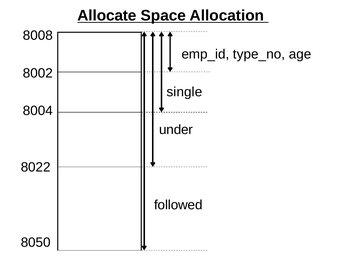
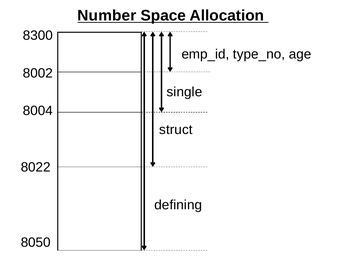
Allocate: Allocate -> Number (107, 16)
8008: 8008 -> 8300 (38, 36)
under: under -> struct (176, 130)
followed: followed -> defining (178, 205)
